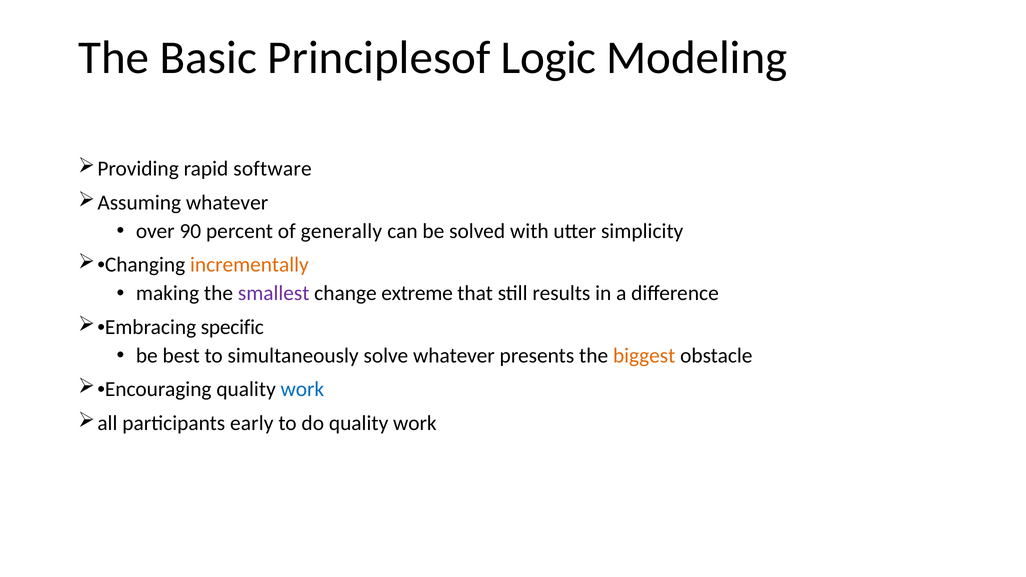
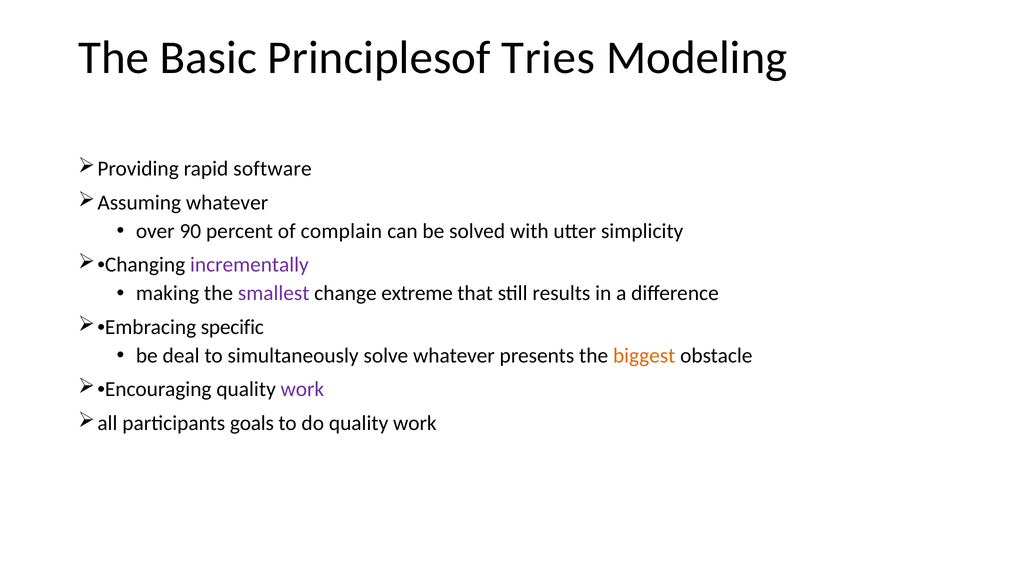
Logic: Logic -> Tries (548, 58)
generally: generally -> complain (341, 231)
incrementally colour: orange -> purple (249, 265)
best: best -> deal (181, 356)
work colour: blue -> purple (302, 390)
early: early -> goals (252, 423)
